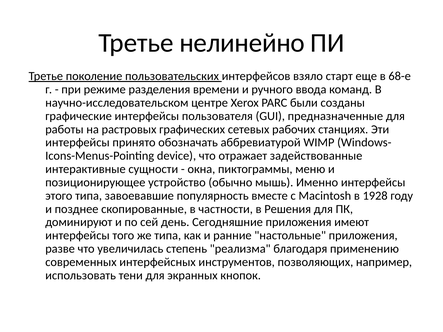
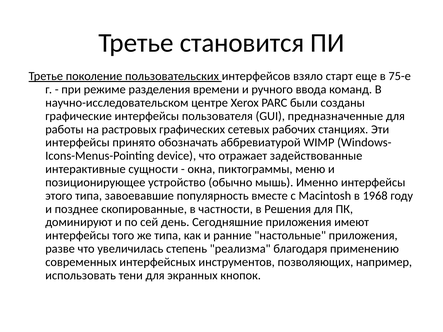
нелинейно: нелинейно -> становится (242, 43)
68-е: 68-е -> 75-е (400, 76)
1928: 1928 -> 1968 (375, 196)
